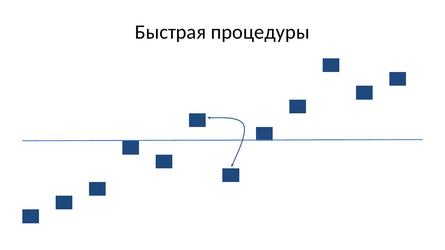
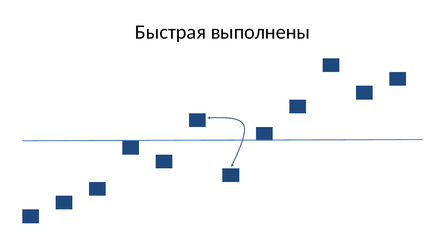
процедуры: процедуры -> выполнены (260, 32)
